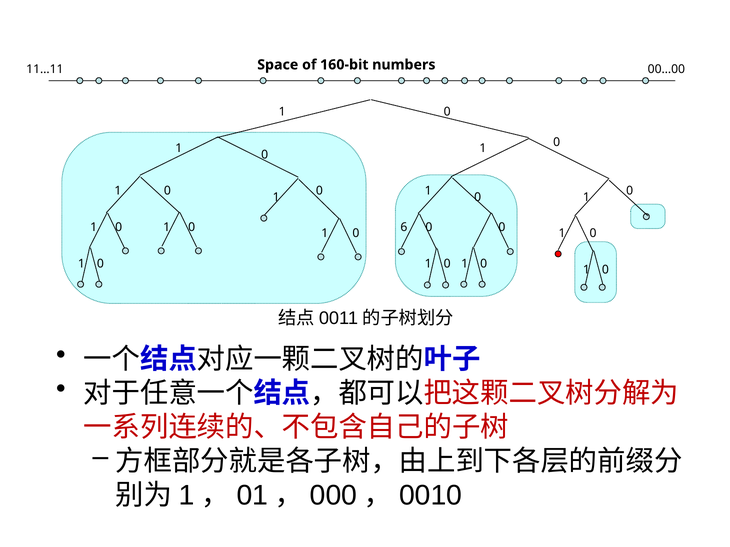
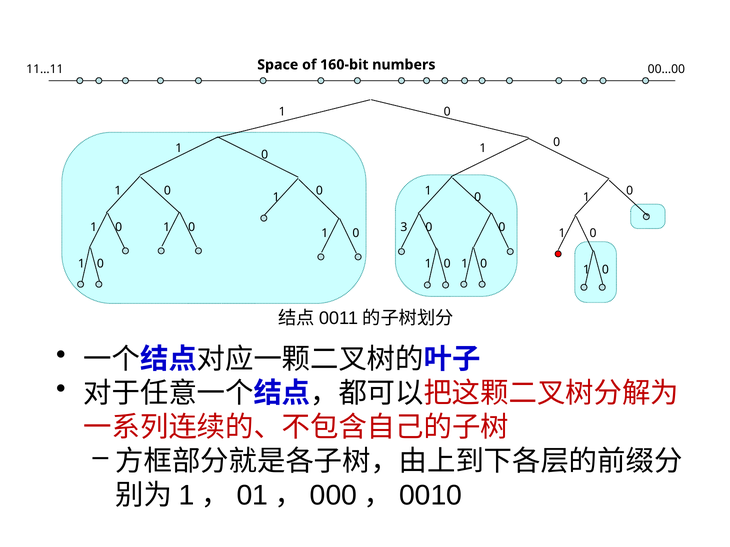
6: 6 -> 3 (404, 228)
